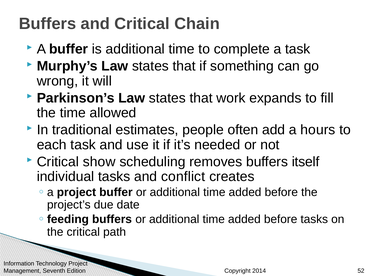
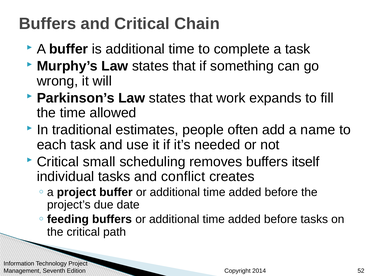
hours: hours -> name (318, 130)
show: show -> small (99, 162)
